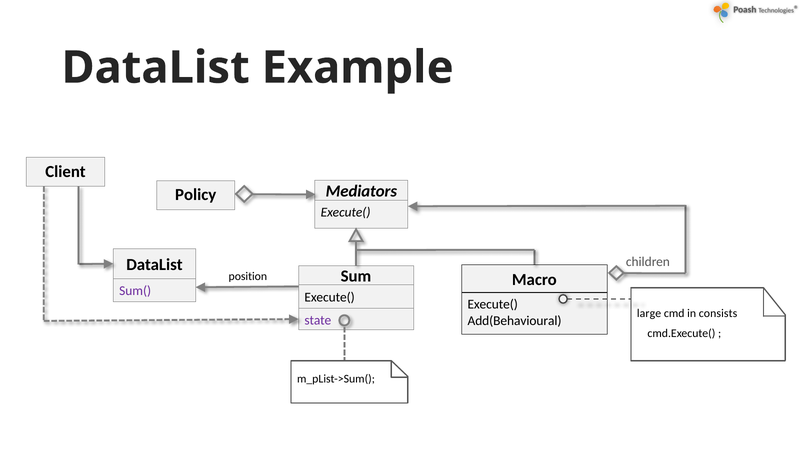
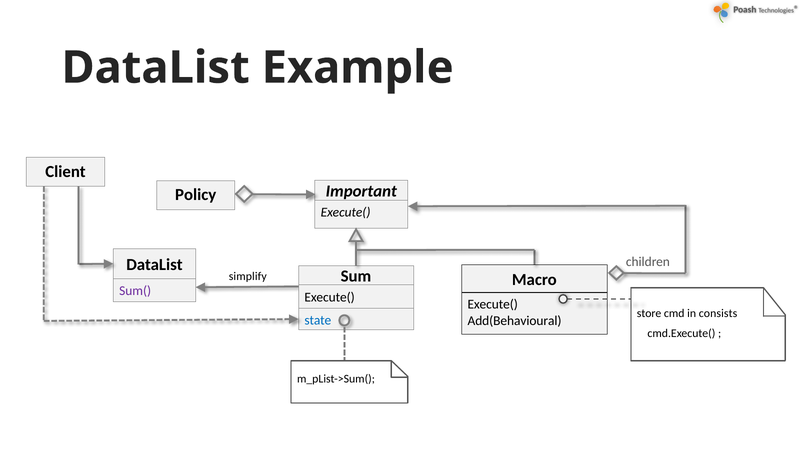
Mediators: Mediators -> Important (361, 191)
position: position -> simplify (248, 276)
large: large -> store (649, 313)
state colour: purple -> blue (318, 320)
